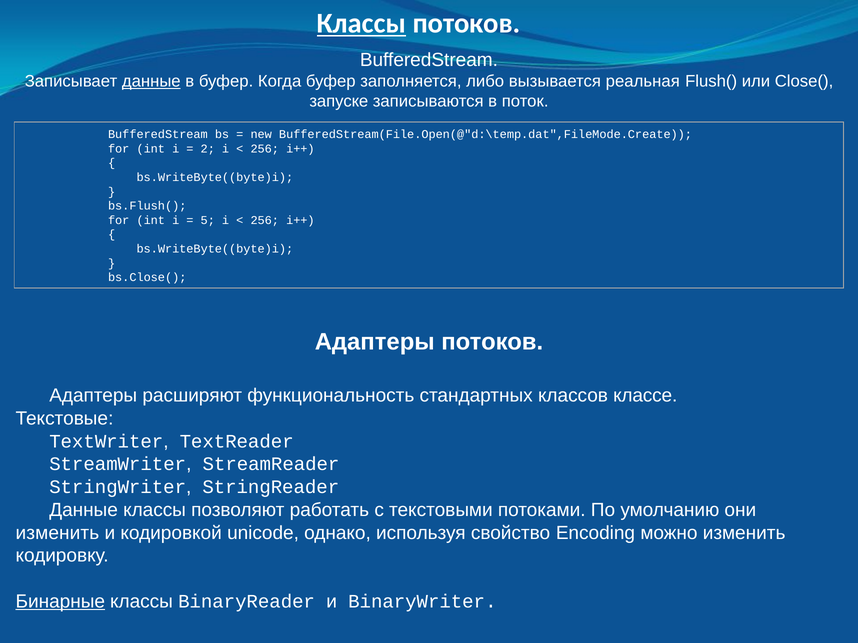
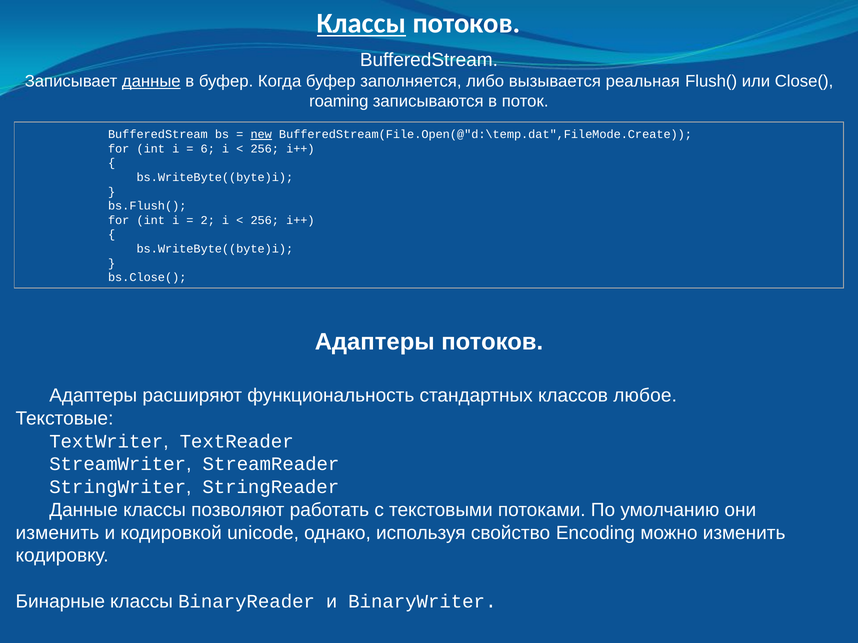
запуске: запуске -> roaming (339, 101)
new underline: none -> present (261, 134)
2: 2 -> 6 (208, 149)
5: 5 -> 2 (208, 220)
классе: классе -> любое (645, 396)
Бинарные underline: present -> none (60, 602)
